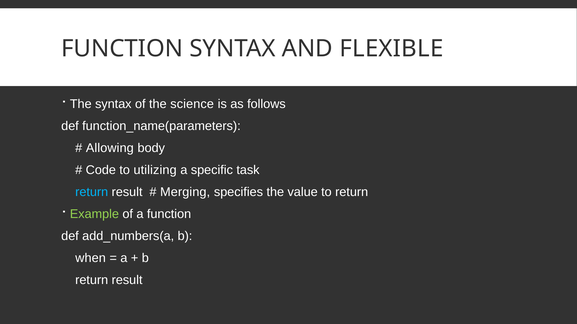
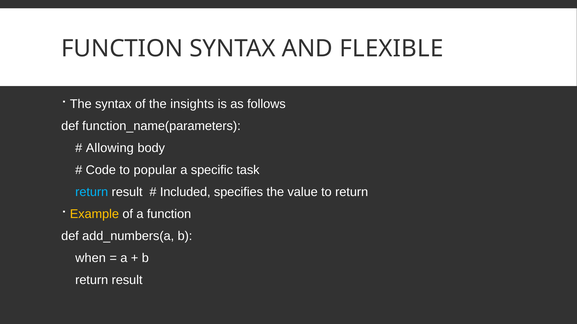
science: science -> insights (192, 104)
utilizing: utilizing -> popular (155, 170)
Merging: Merging -> Included (185, 192)
Example colour: light green -> yellow (94, 214)
